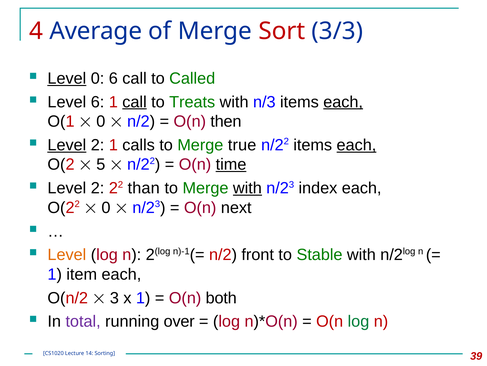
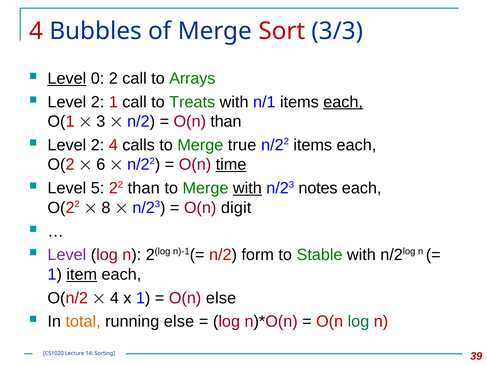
Average: Average -> Bubbles (96, 31)
0 6: 6 -> 2 (113, 78)
Called: Called -> Arrays (192, 78)
6: 6 -> 2 (98, 102)
call underline: present -> none (135, 102)
n/3: n/3 -> n/1 (264, 102)
0: 0 -> 3 (101, 121)
O(n then: then -> than (226, 121)
Level underline: present -> none (67, 145)
2 1: 1 -> 4 (113, 145)
each underline: present -> none (356, 145)
5: 5 -> 6 (101, 164)
2: 2 -> 5 (98, 188)
index: index -> notes (318, 188)
0: 0 -> 8 (106, 207)
next: next -> digit (236, 207)
Level colour: orange -> purple (67, 254)
front: front -> form (258, 254)
item underline: none -> present (82, 274)
3: 3 -> 4 (114, 297)
O(n both: both -> else (221, 297)
total colour: purple -> orange (83, 321)
running over: over -> else (179, 321)
